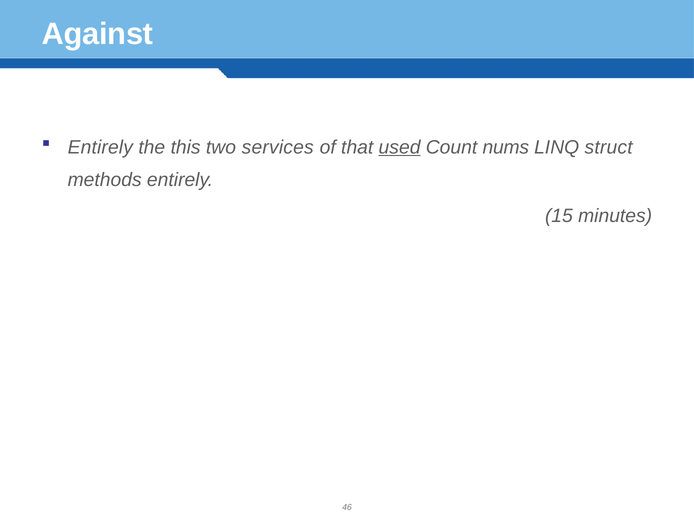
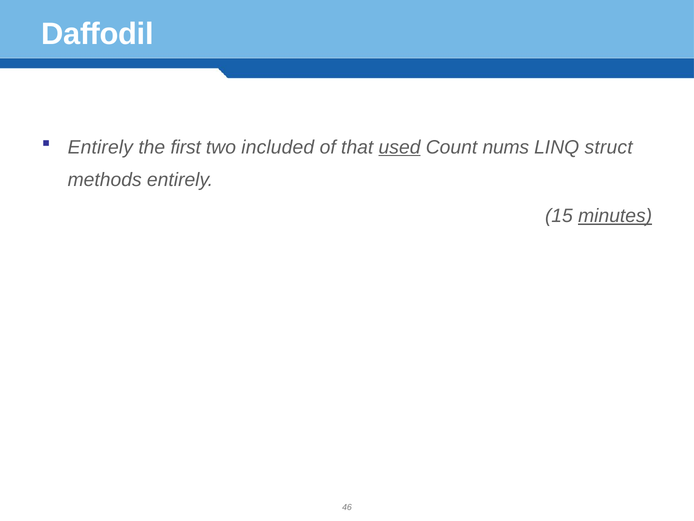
Against: Against -> Daffodil (97, 34)
this: this -> first (186, 147)
services: services -> included (278, 147)
minutes underline: none -> present (615, 216)
